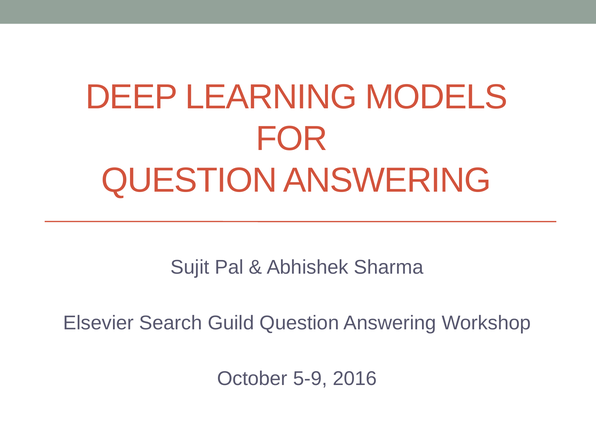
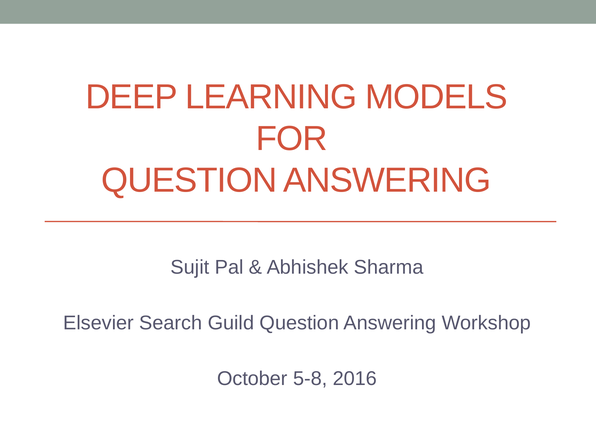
5-9: 5-9 -> 5-8 (310, 379)
